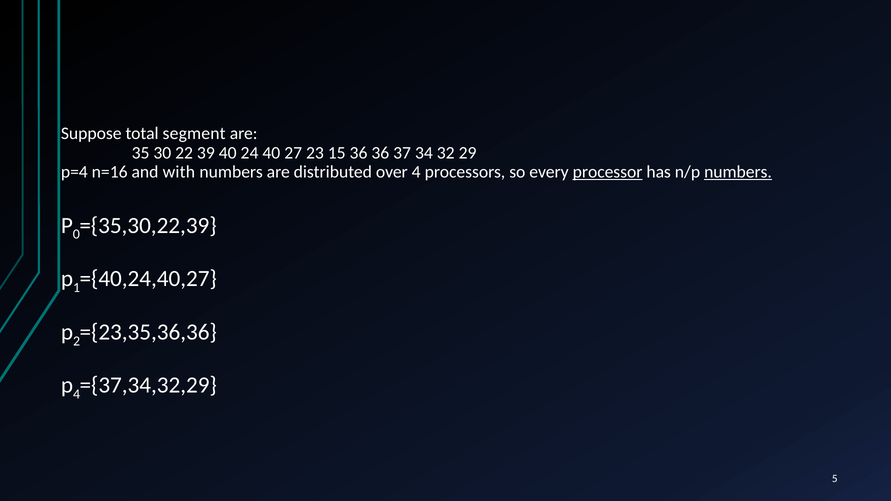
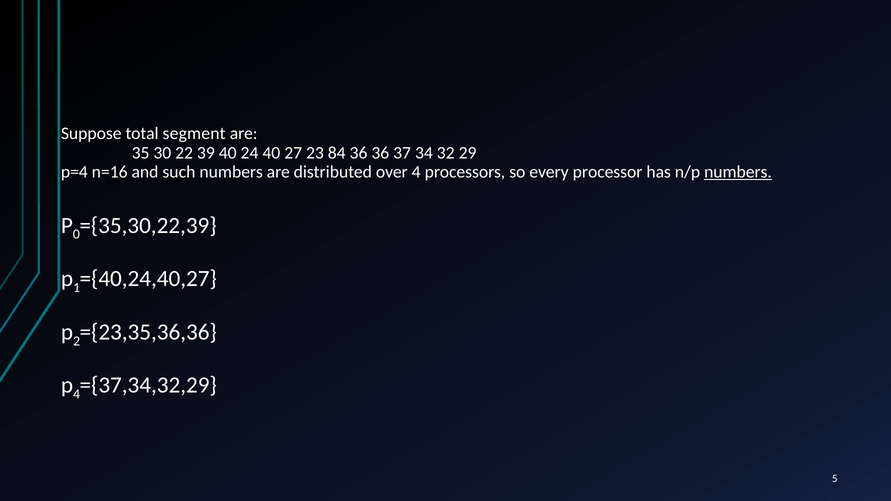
15: 15 -> 84 (337, 153)
with: with -> such (179, 172)
processor underline: present -> none (608, 172)
